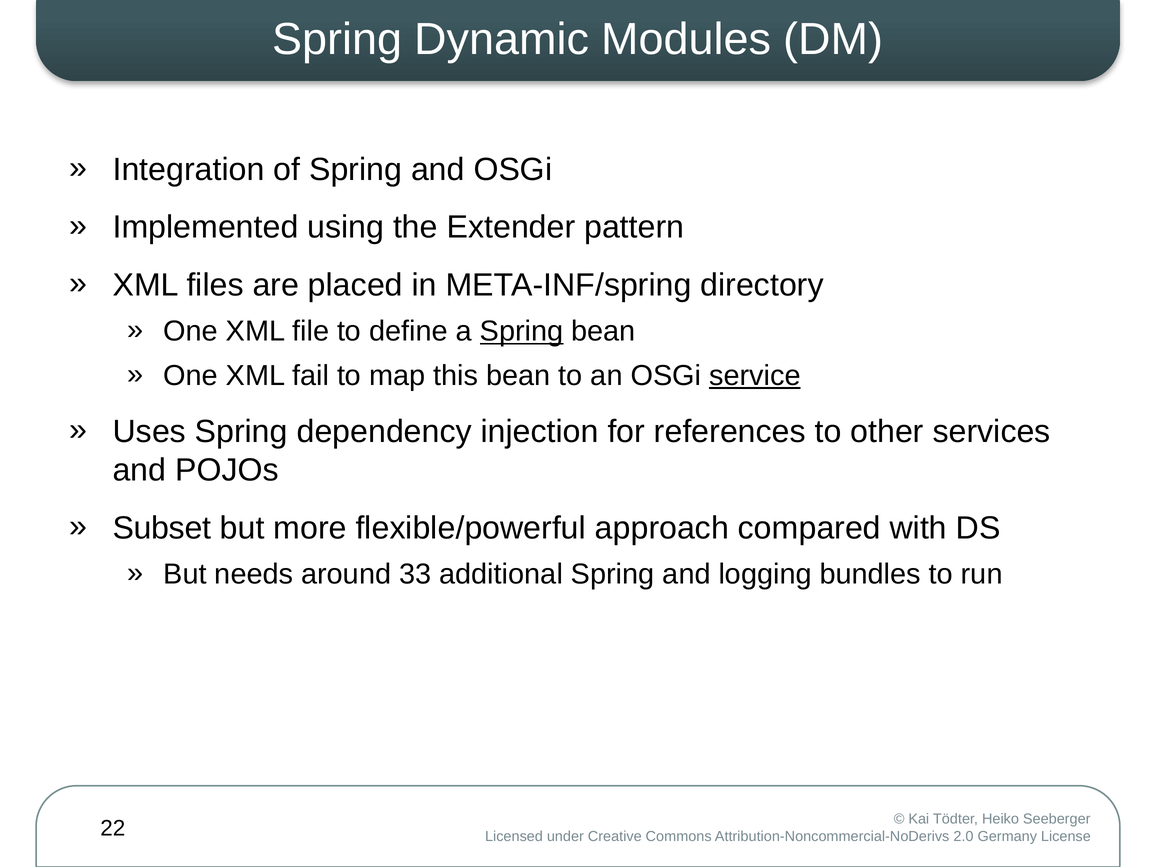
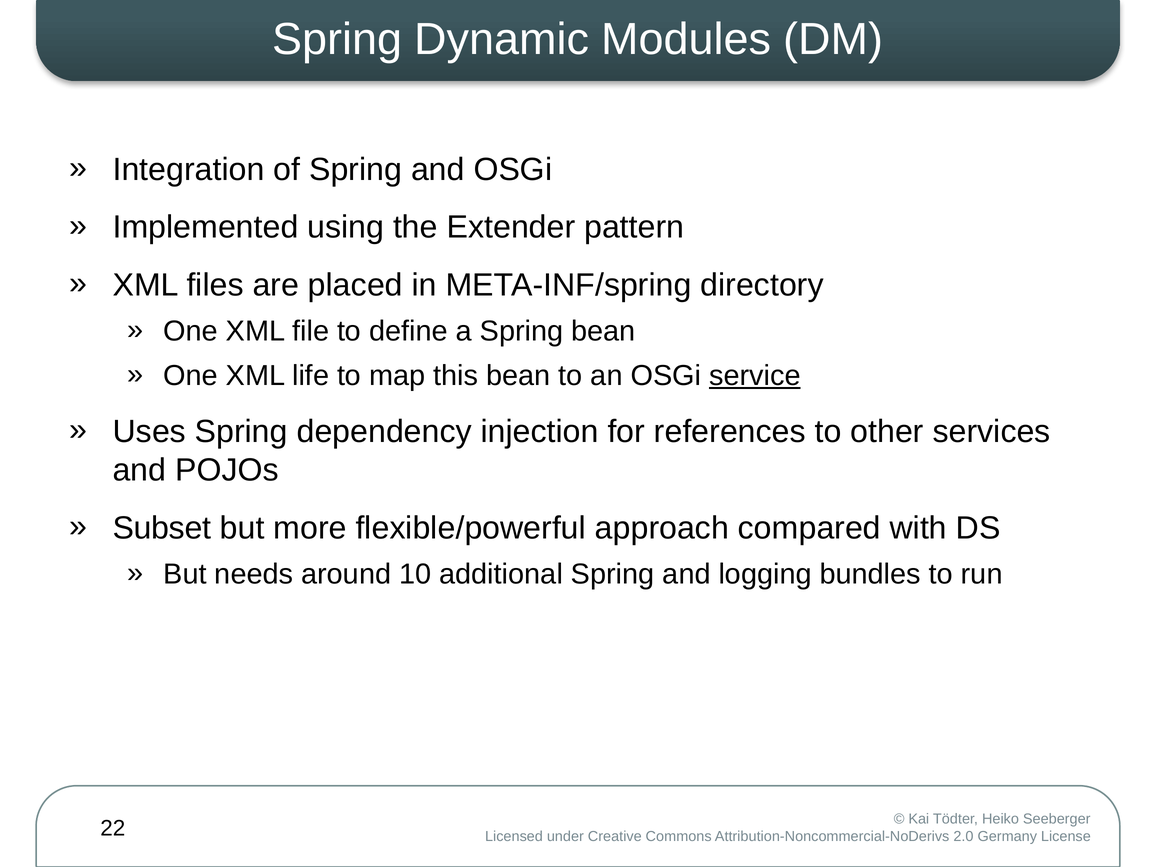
Spring underline: present -> none (522, 331)
fail: fail -> life (311, 376)
33: 33 -> 10 (415, 574)
